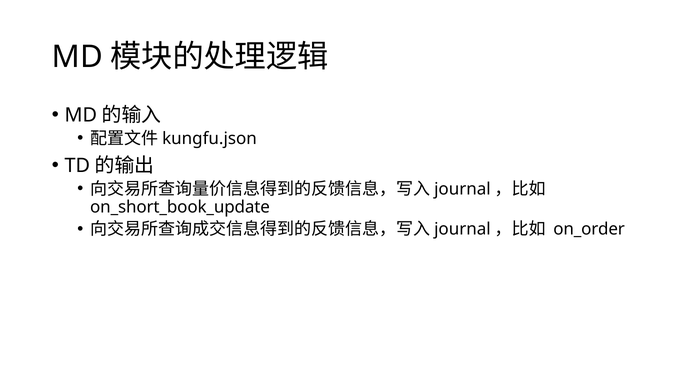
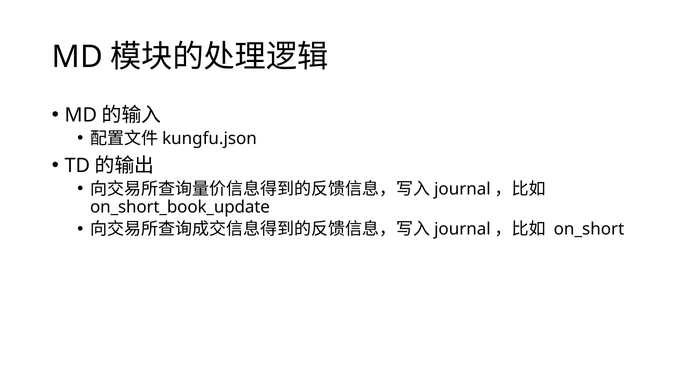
on_order: on_order -> on_short (589, 229)
